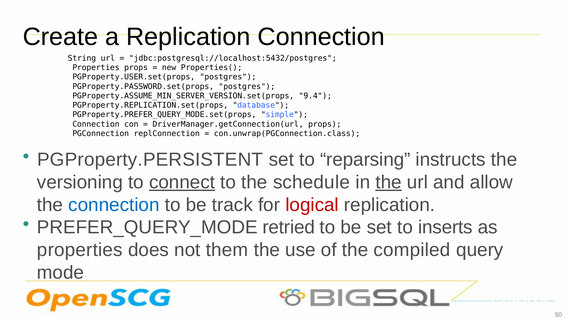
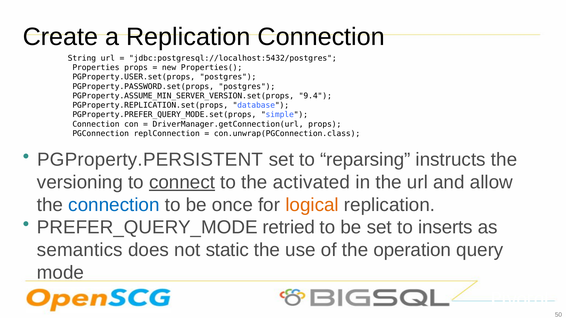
schedule: schedule -> activated (311, 182)
the underline: present -> none (389, 182)
track: track -> once (232, 205)
logical colour: red -> orange (312, 205)
properties: properties -> semantics (80, 250)
them: them -> static (227, 250)
compiled: compiled -> operation (412, 250)
